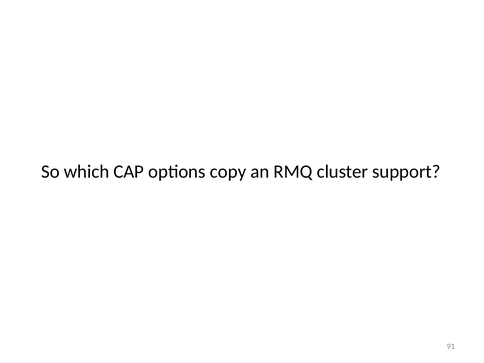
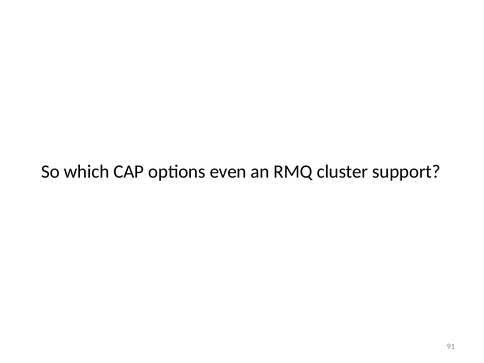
copy: copy -> even (228, 171)
